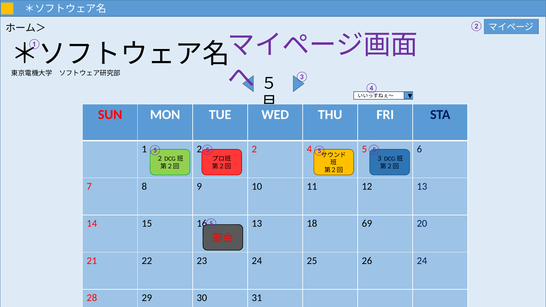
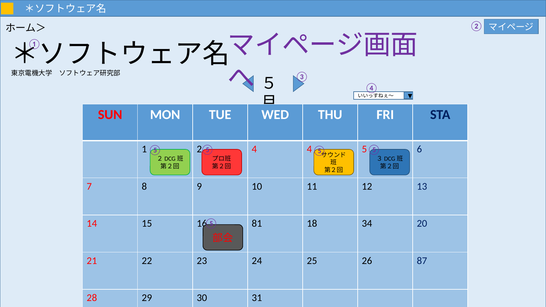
2 2: 2 -> 4 (254, 149)
13: 13 -> 81 (257, 224)
69: 69 -> 34 (367, 224)
26 24: 24 -> 87 (422, 261)
